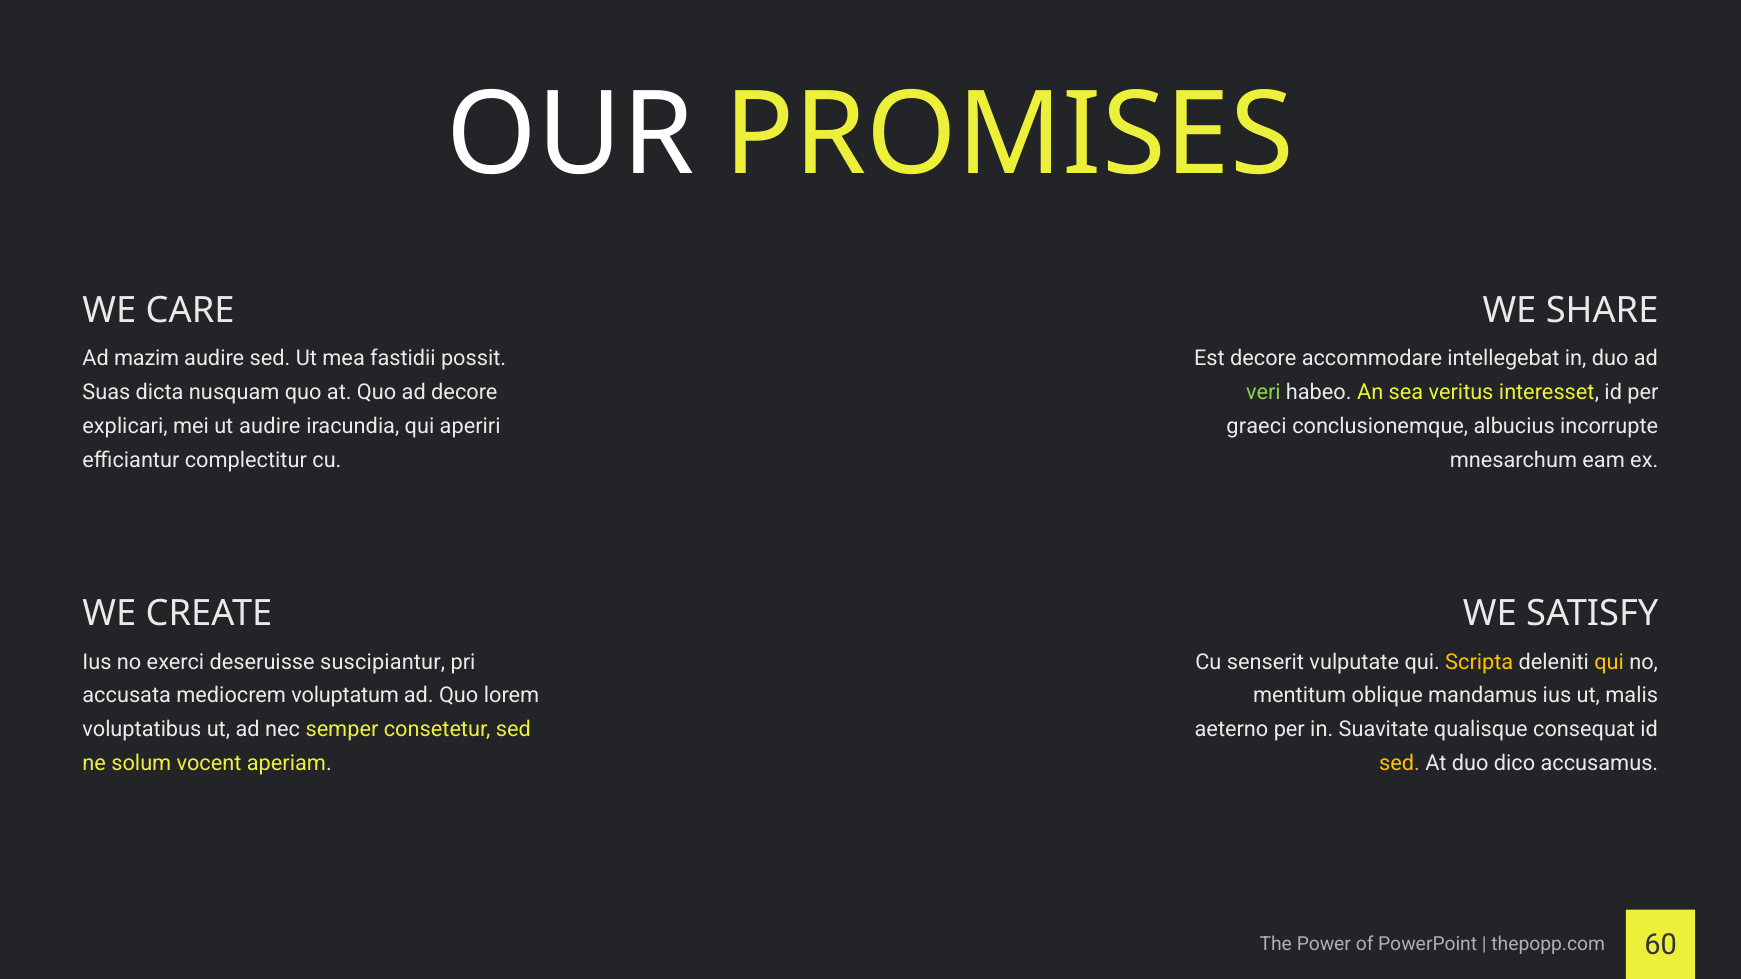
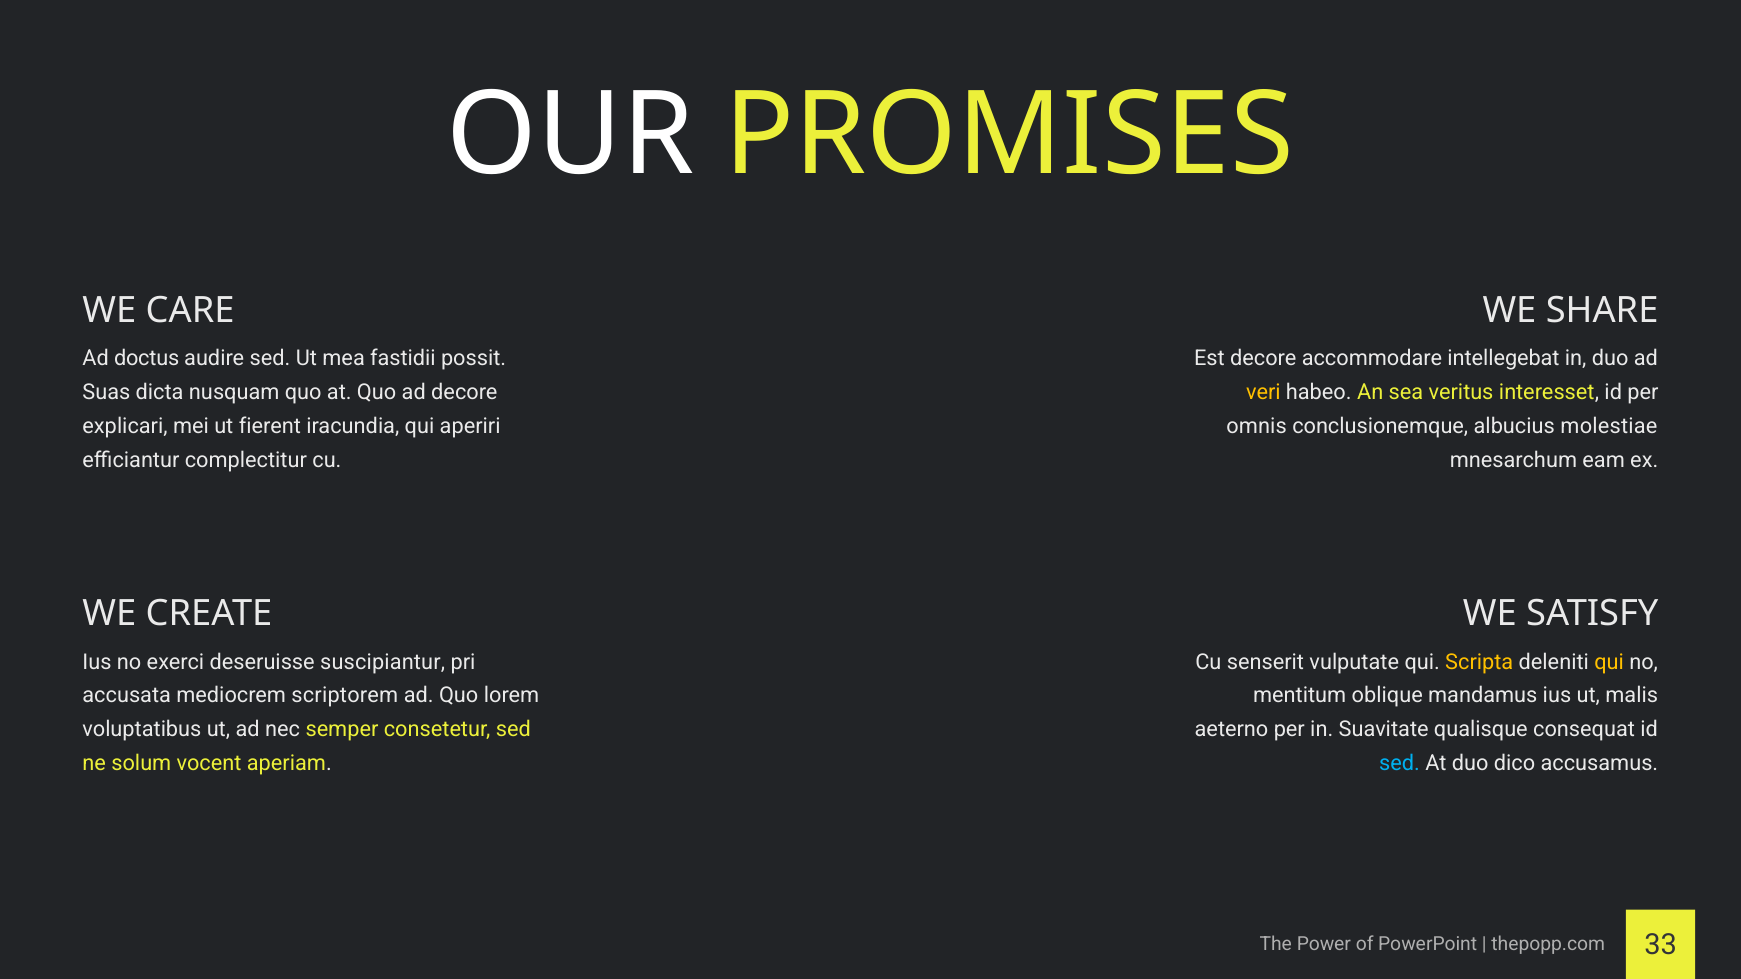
mazim: mazim -> doctus (147, 359)
veri colour: light green -> yellow (1263, 393)
ut audire: audire -> fierent (270, 427)
graeci: graeci -> omnis (1257, 427)
incorrupte: incorrupte -> molestiae (1609, 427)
voluptatum: voluptatum -> scriptorem (345, 696)
sed colour: yellow -> light blue (1400, 764)
60: 60 -> 33 (1661, 945)
